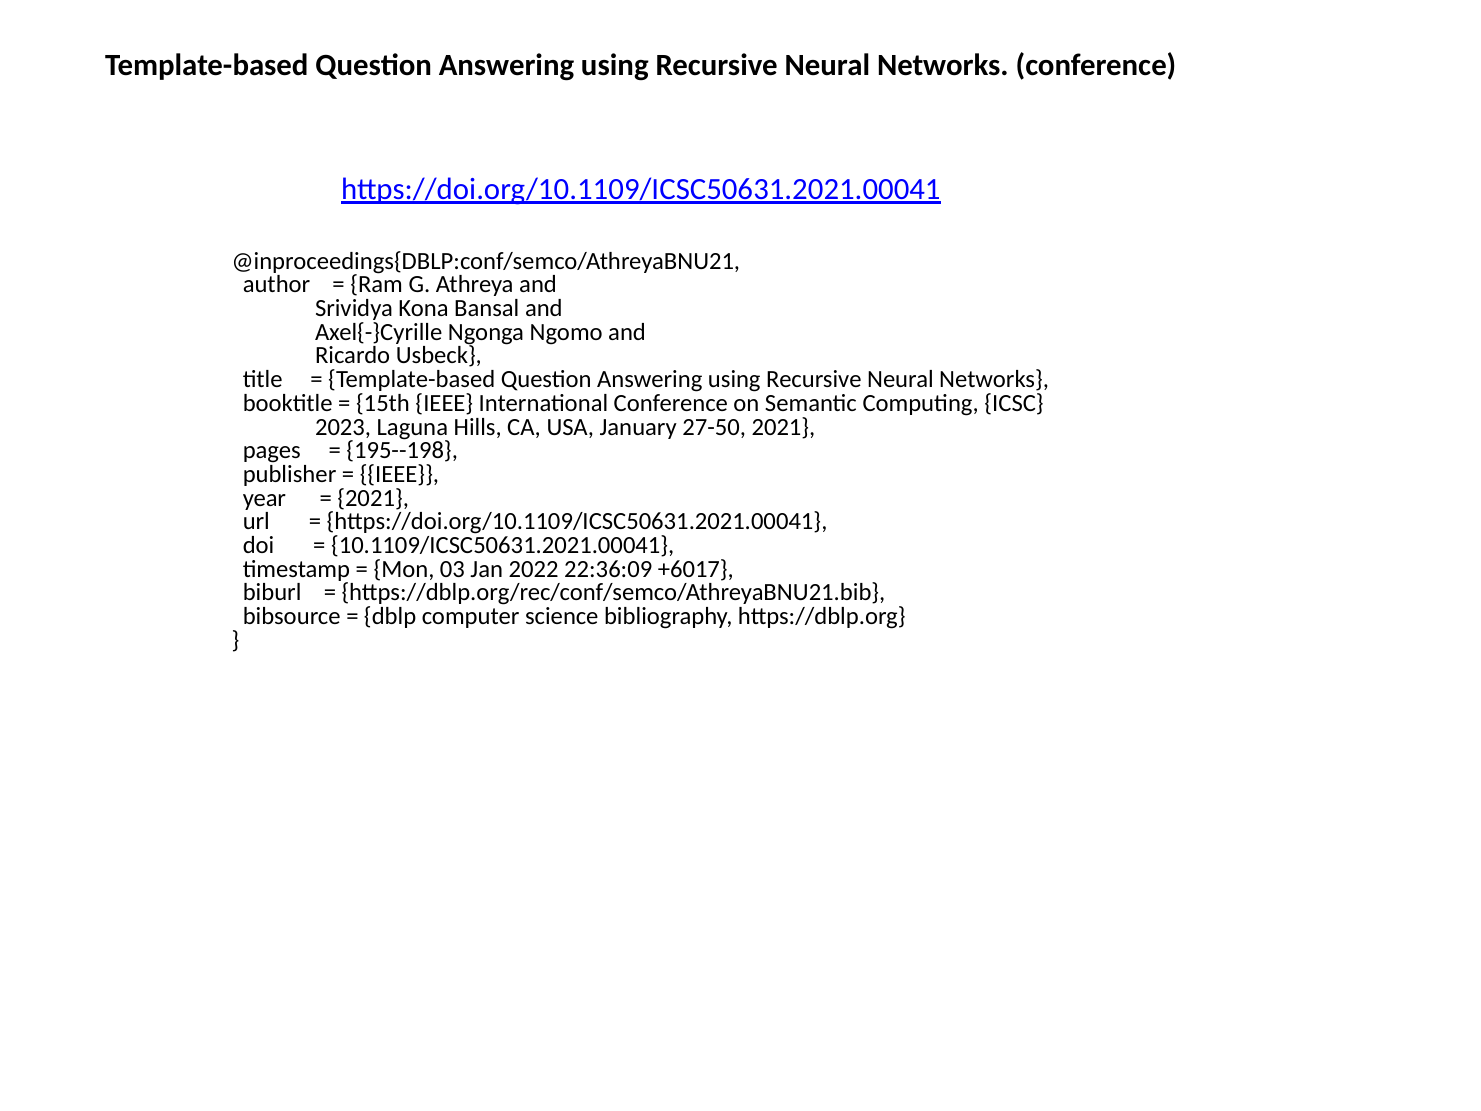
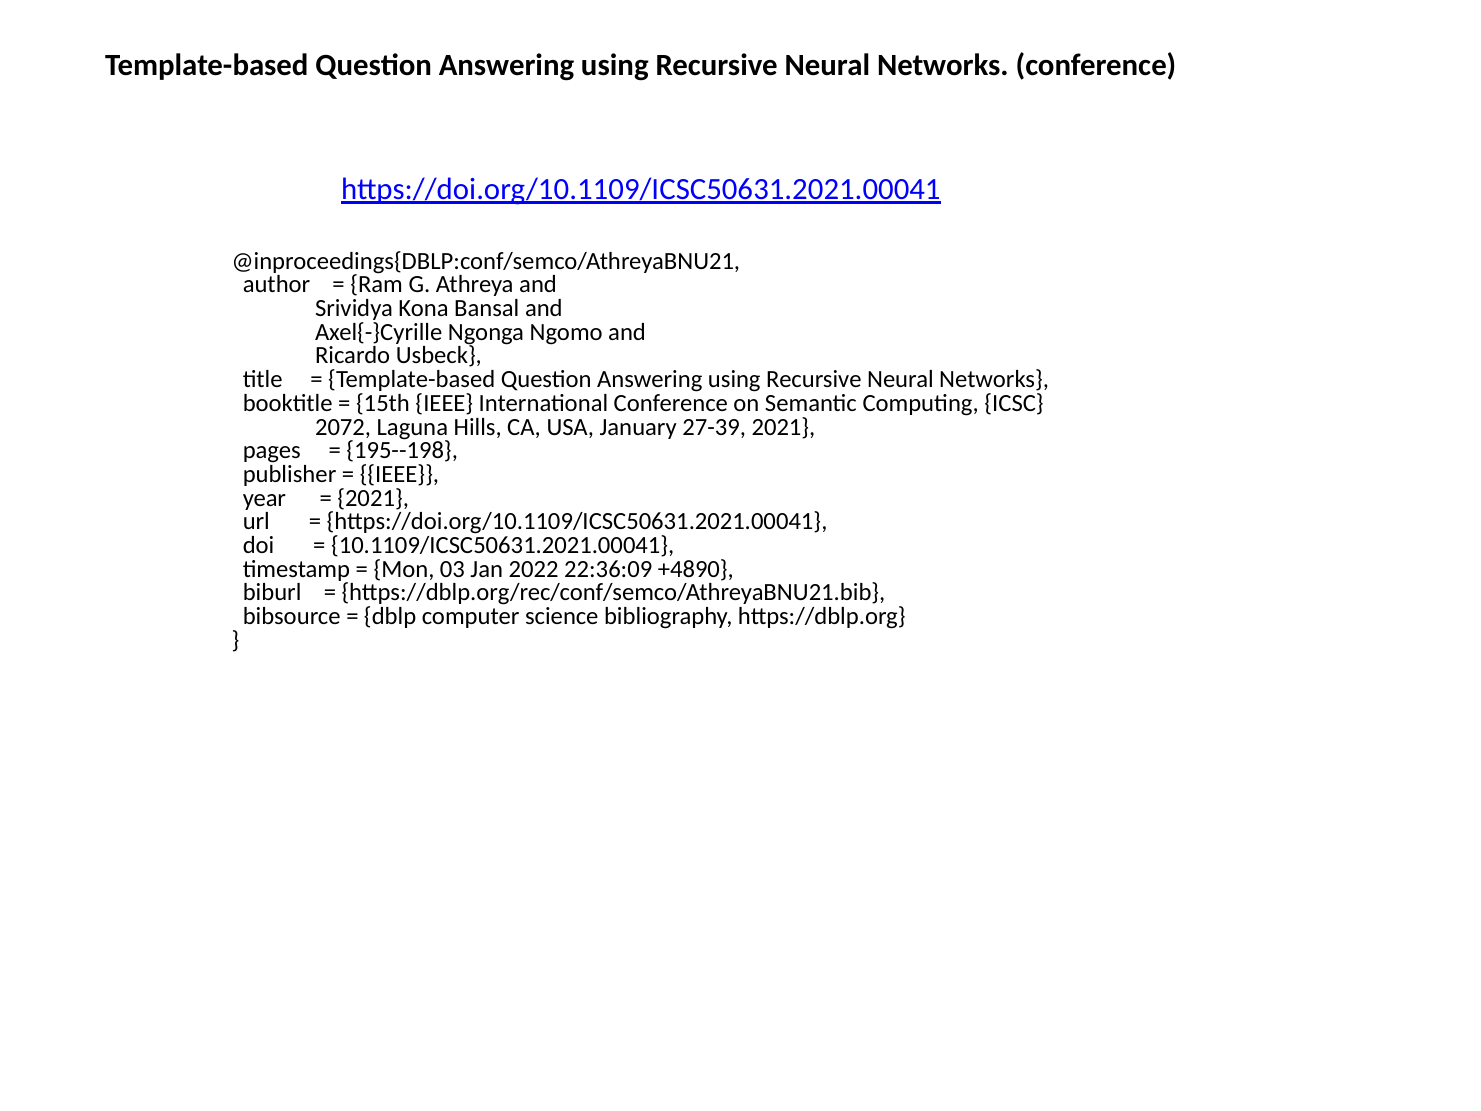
2023: 2023 -> 2072 (343, 427)
27-50: 27-50 -> 27-39 (714, 427)
+6017: +6017 -> +4890 (696, 569)
